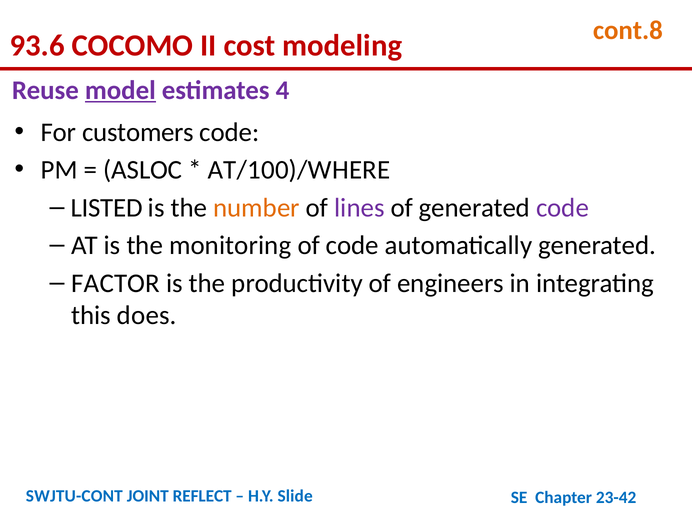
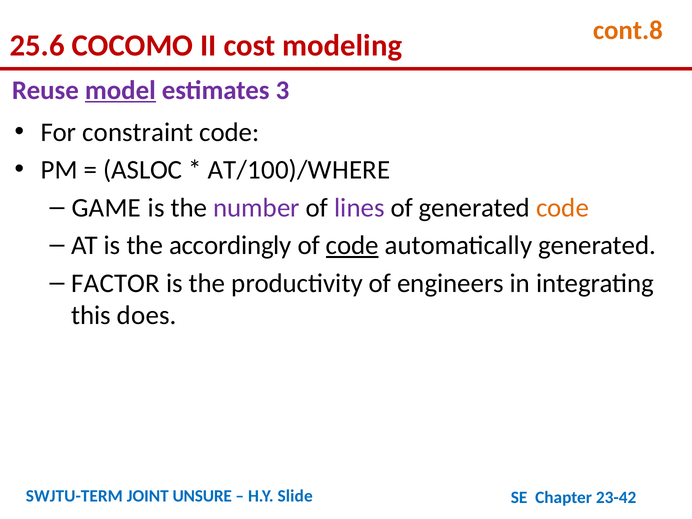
93.6: 93.6 -> 25.6 (37, 46)
4: 4 -> 3 (282, 90)
customers: customers -> constraint (138, 132)
LISTED: LISTED -> GAME (106, 208)
number colour: orange -> purple (256, 208)
code colour: purple -> orange (562, 208)
monitoring: monitoring -> accordingly (230, 245)
code underline: none -> present (352, 245)
SWJTU-CONT: SWJTU-CONT -> SWJTU-TERM (74, 496)
REFLECT: REFLECT -> UNSURE (202, 496)
